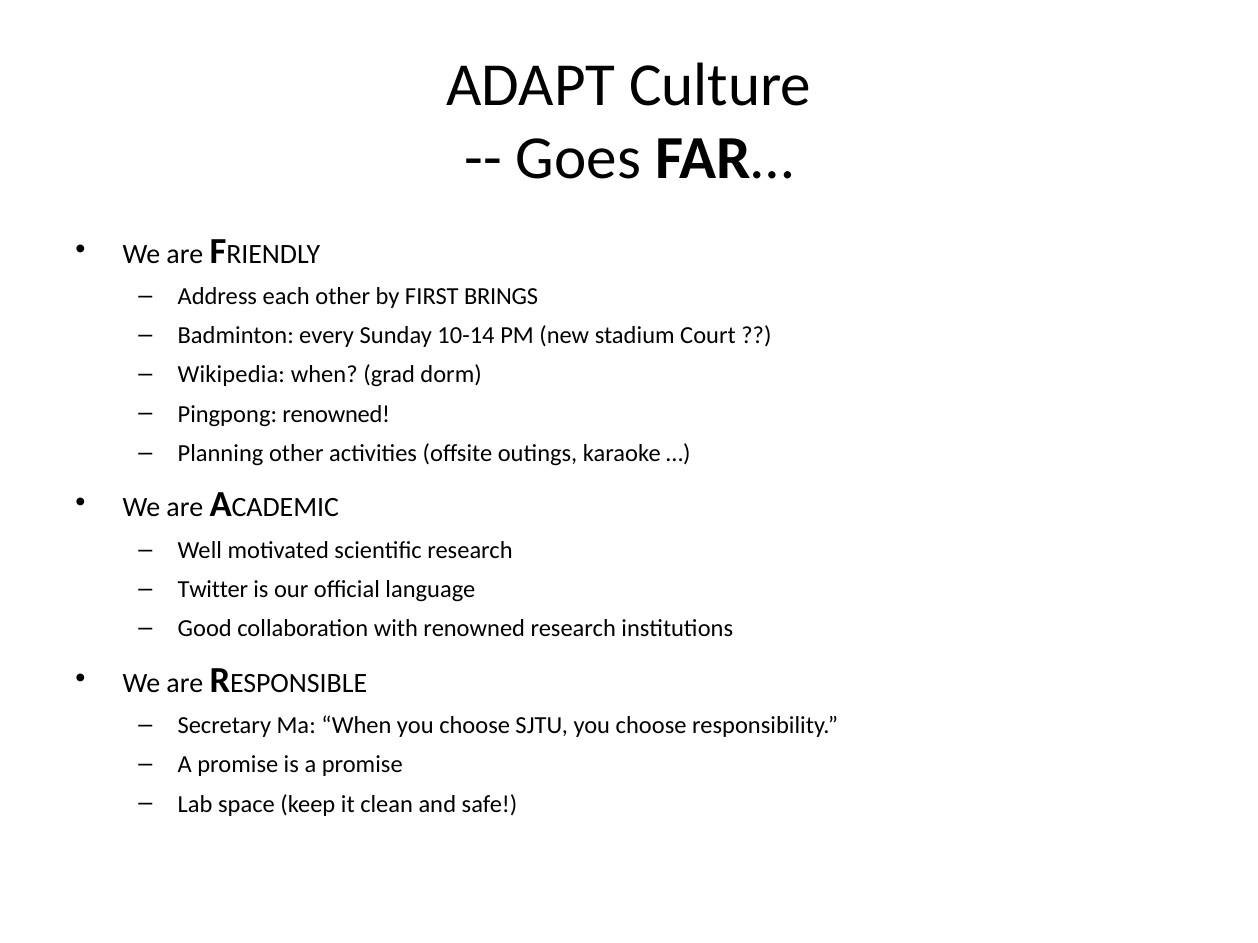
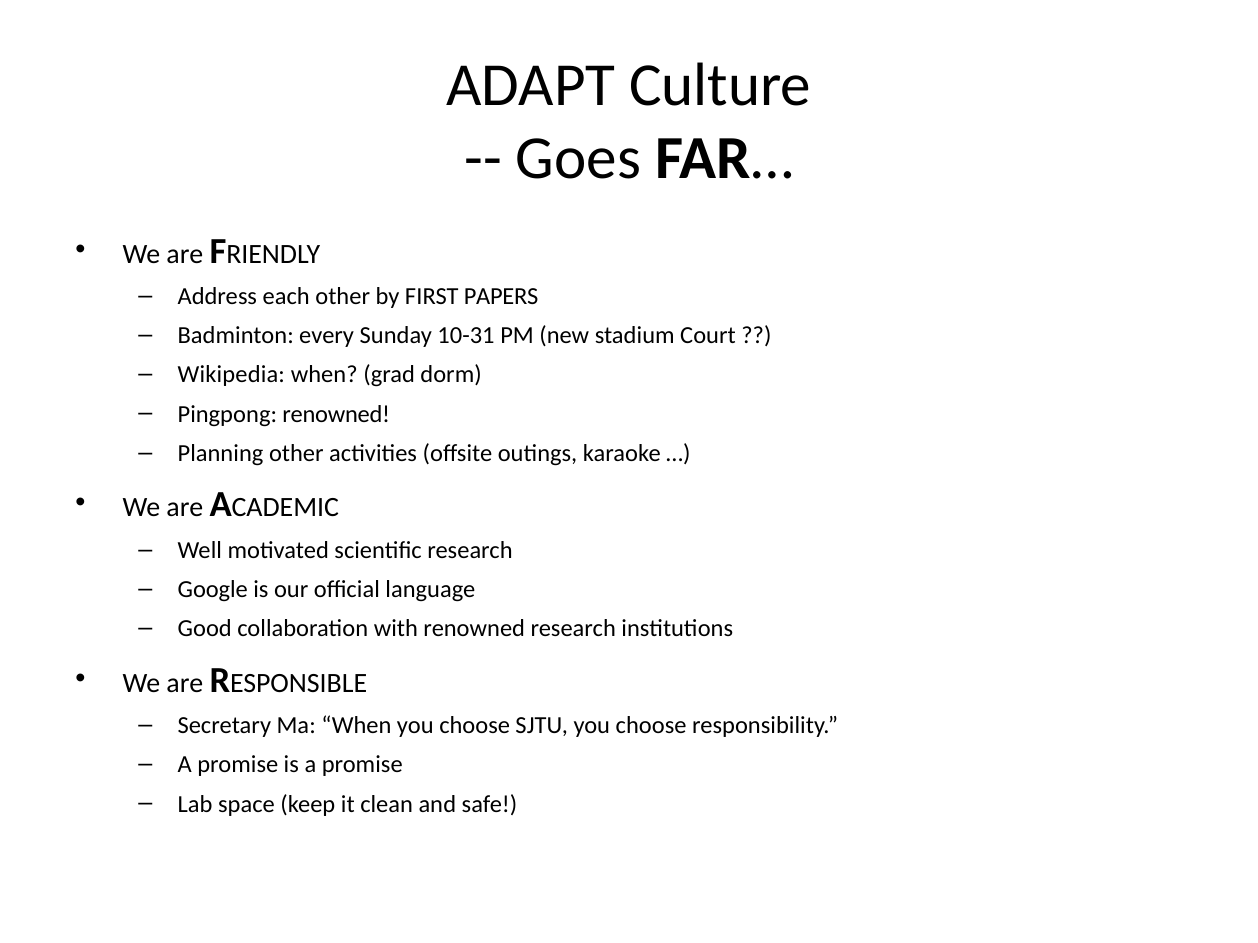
BRINGS: BRINGS -> PAPERS (501, 297)
10-14: 10-14 -> 10-31 (466, 336)
Twitter: Twitter -> Google (213, 590)
